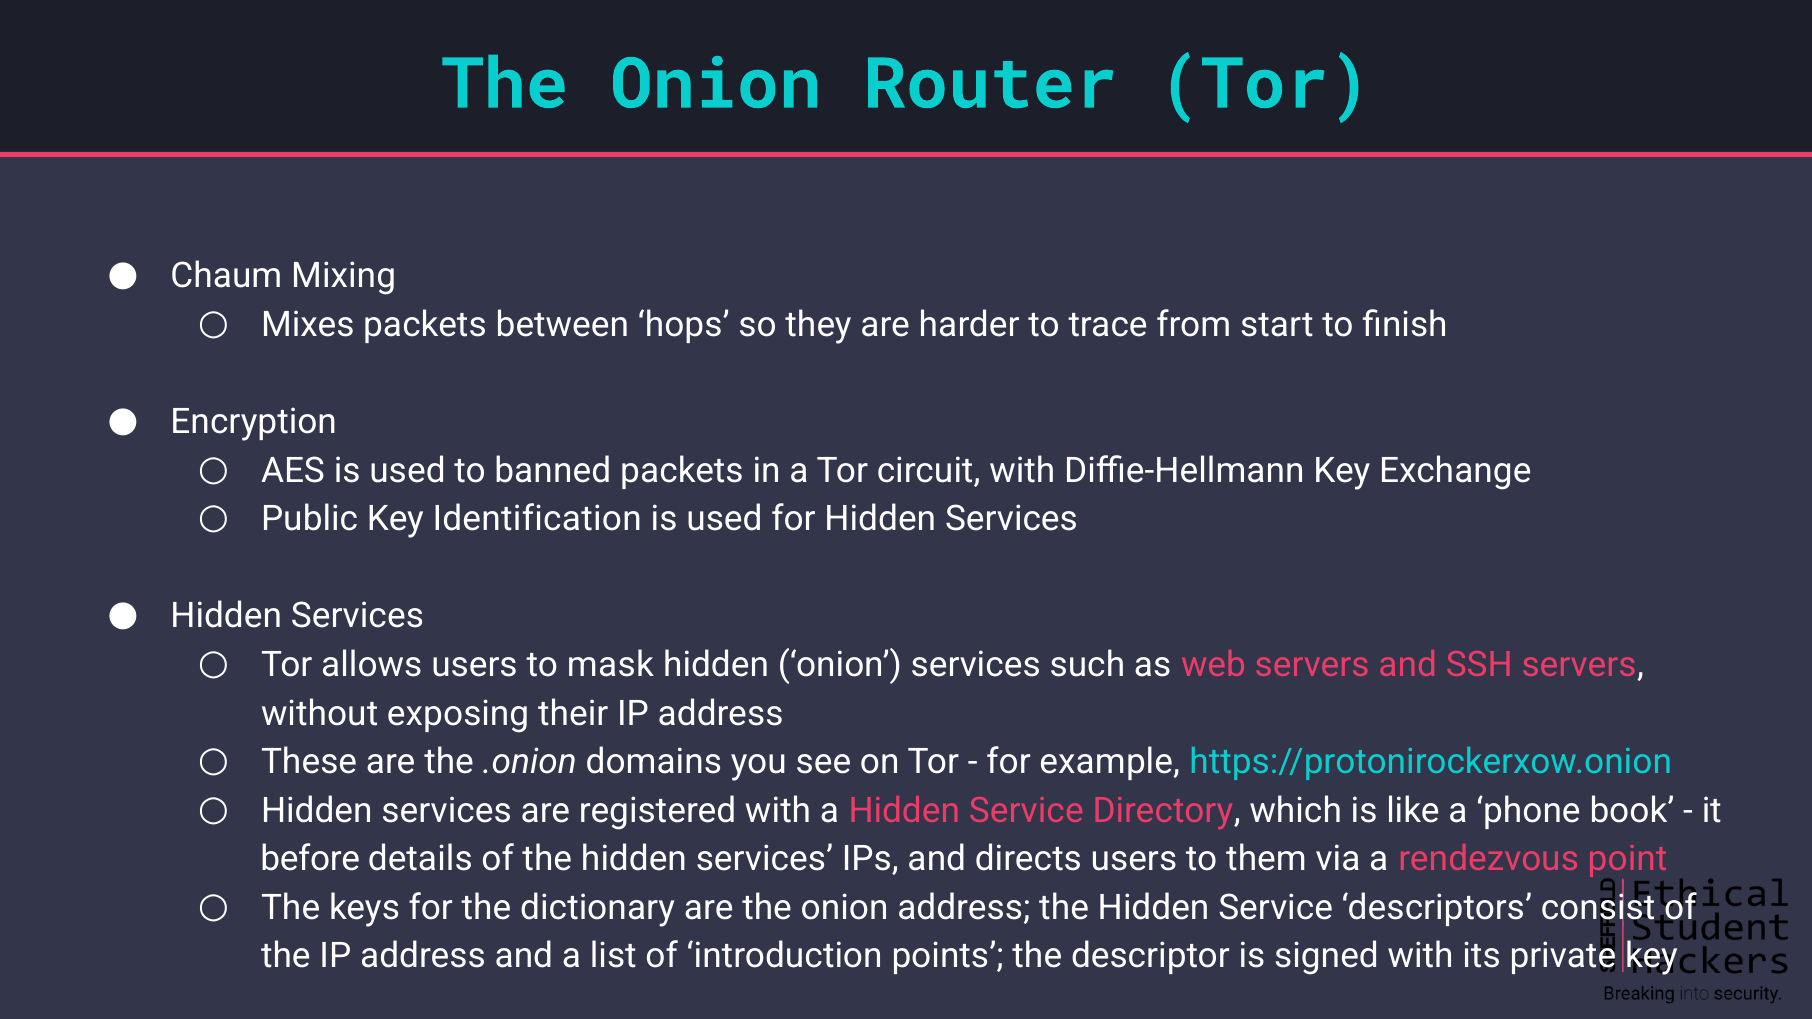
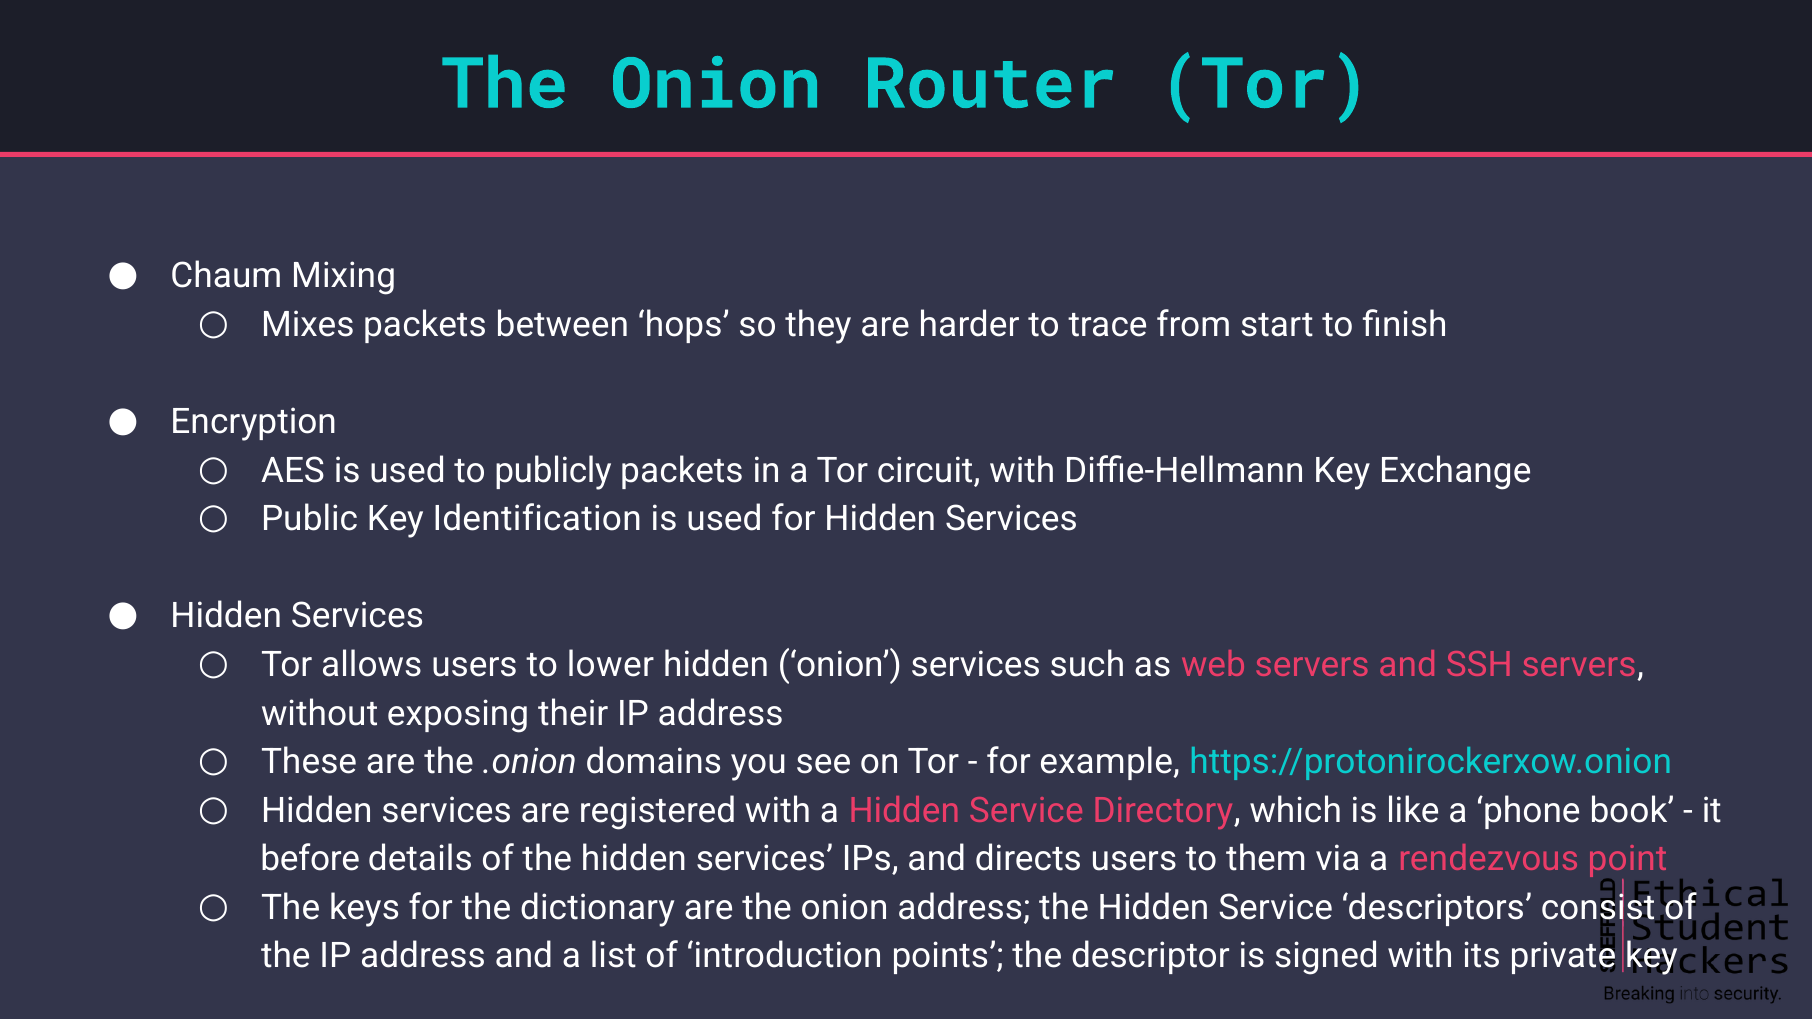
banned: banned -> publicly (553, 471)
mask: mask -> lower (610, 665)
